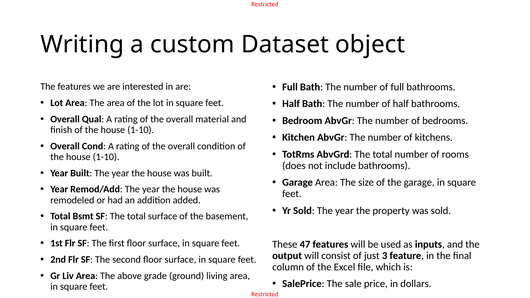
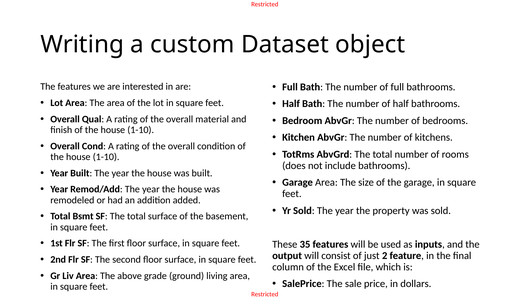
47: 47 -> 35 (305, 244)
3: 3 -> 2 (385, 256)
